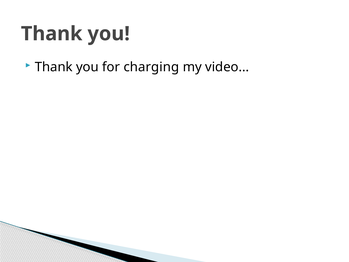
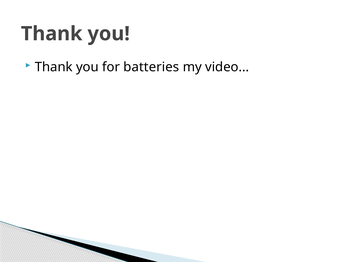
charging: charging -> batteries (151, 67)
